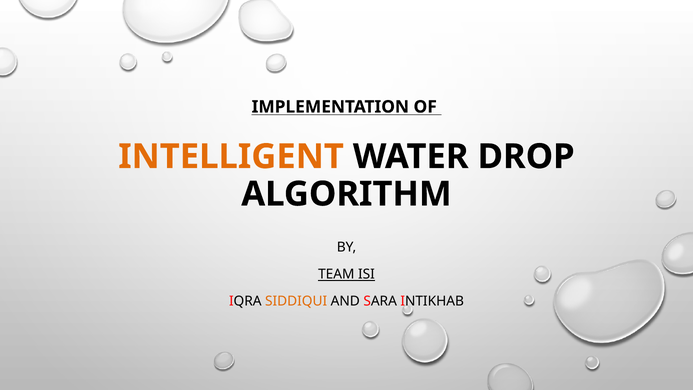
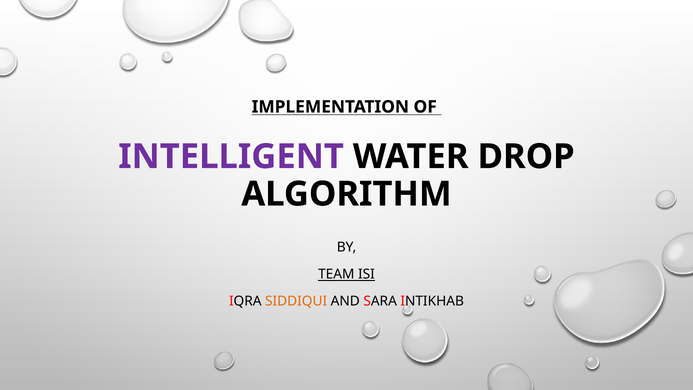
INTELLIGENT colour: orange -> purple (231, 157)
